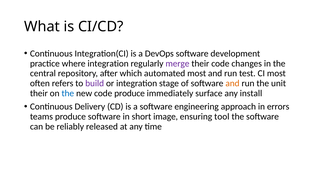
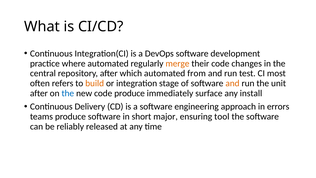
where integration: integration -> automated (108, 63)
merge colour: purple -> orange (177, 63)
automated most: most -> from (197, 73)
build colour: purple -> orange (95, 83)
their: their -> after (39, 93)
image: image -> major (166, 116)
